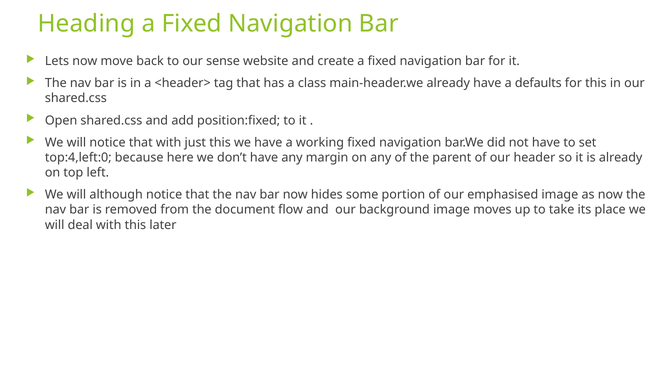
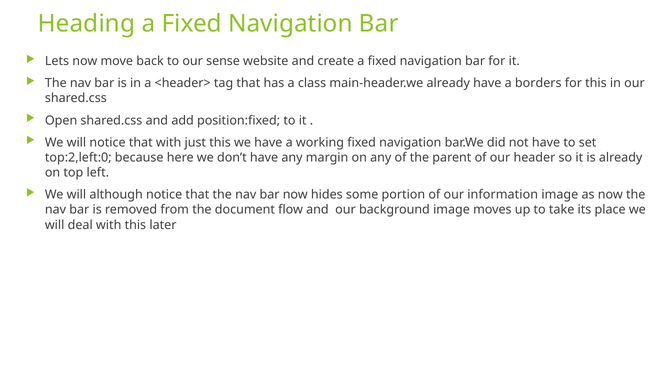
defaults: defaults -> borders (538, 83)
top:4,left:0: top:4,left:0 -> top:2,left:0 (78, 157)
emphasised: emphasised -> information (503, 194)
